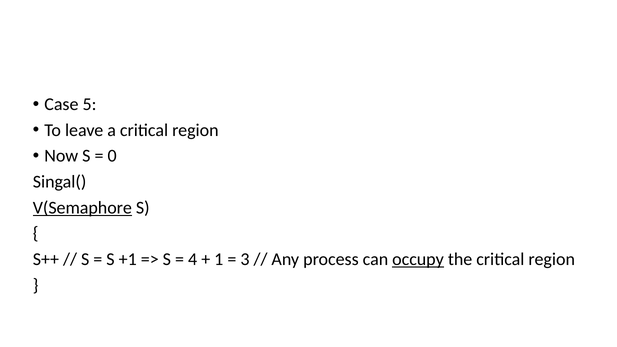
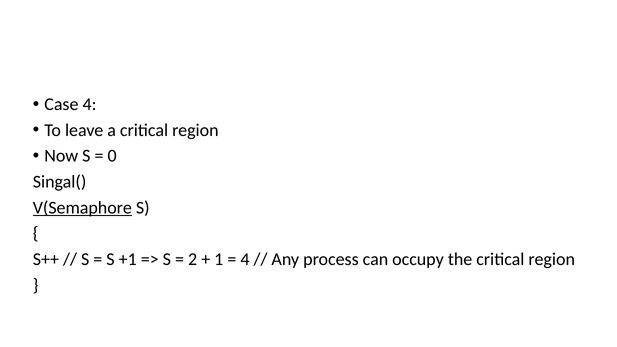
Case 5: 5 -> 4 (89, 104)
4: 4 -> 2 (193, 259)
3: 3 -> 4 (245, 259)
occupy underline: present -> none (418, 259)
